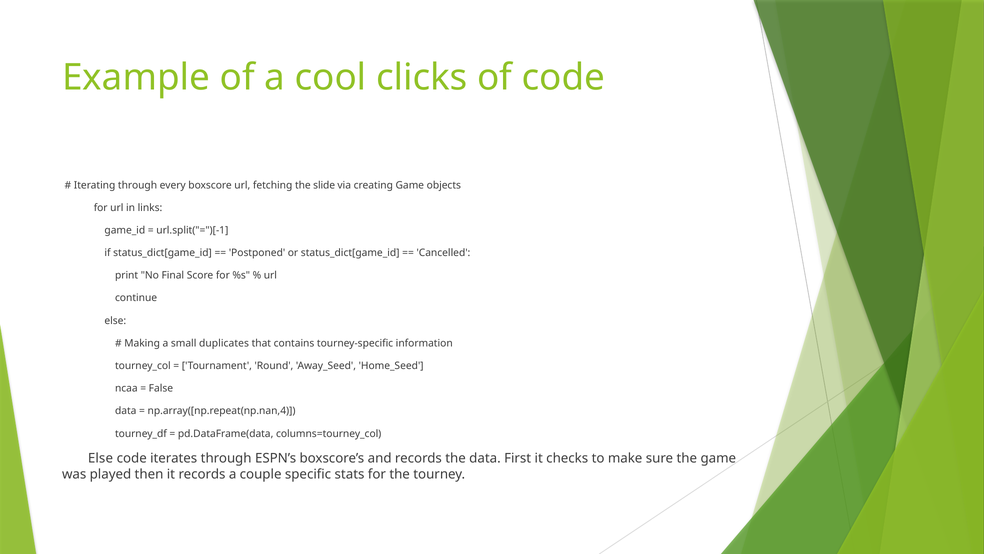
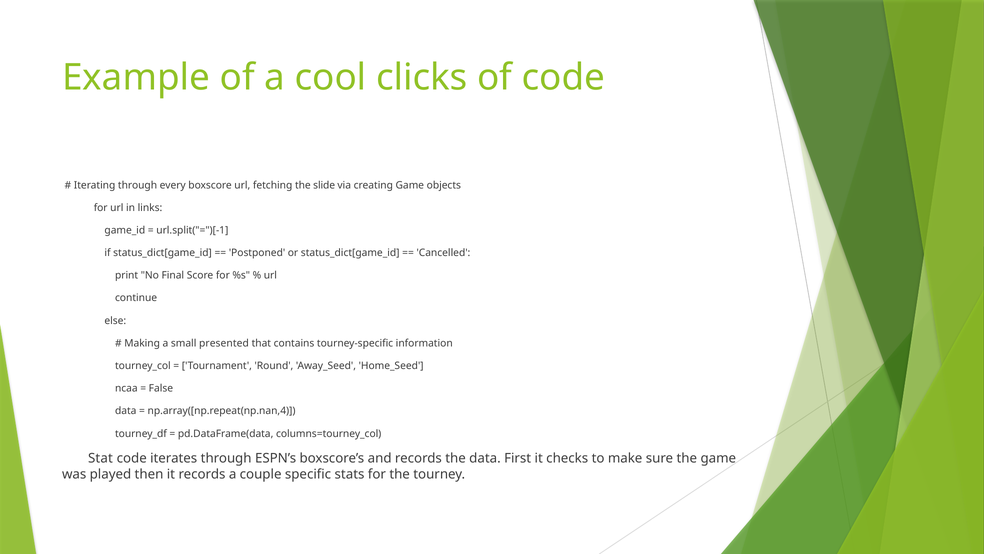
duplicates: duplicates -> presented (224, 343)
Else: Else -> Stat (100, 458)
